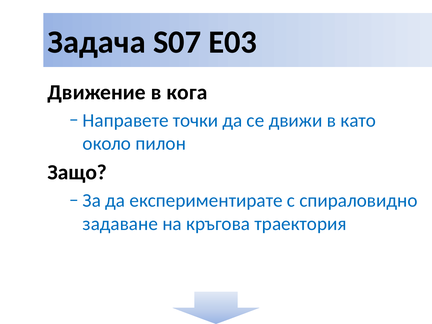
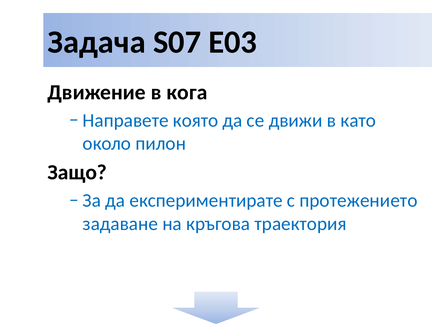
точки: точки -> която (196, 120)
спираловидно: спираловидно -> протежението (358, 201)
